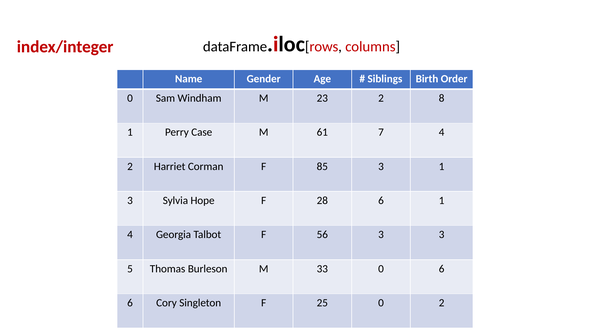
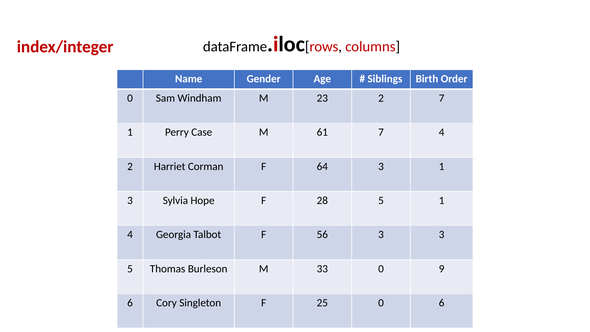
2 8: 8 -> 7 (442, 98)
85: 85 -> 64 (322, 166)
28 6: 6 -> 5 (381, 200)
0 6: 6 -> 9 (442, 269)
0 2: 2 -> 6 (442, 303)
